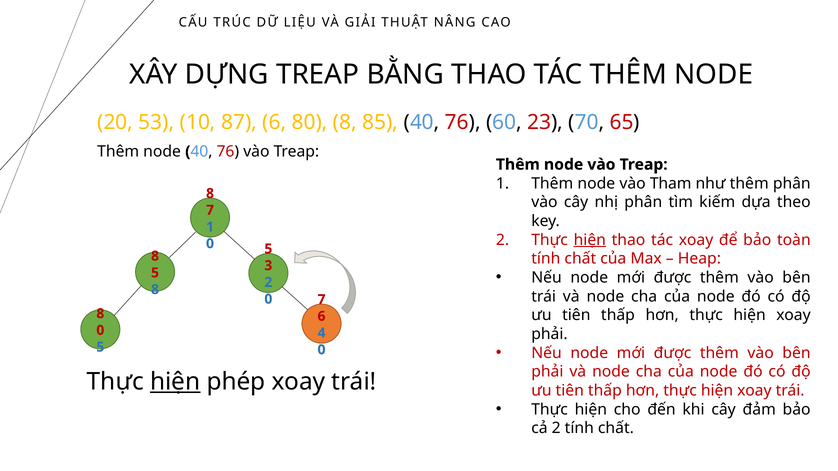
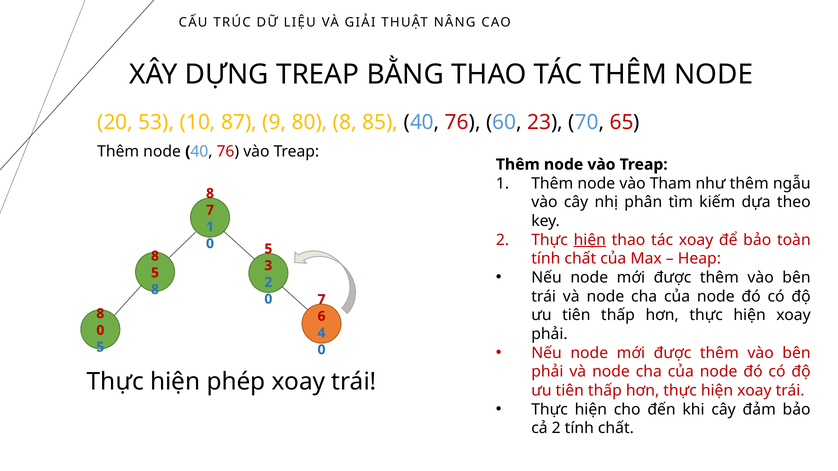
87 6: 6 -> 9 (274, 122)
thêm phân: phân -> ngẫu (792, 184)
hiện underline: present -> none (175, 382)
